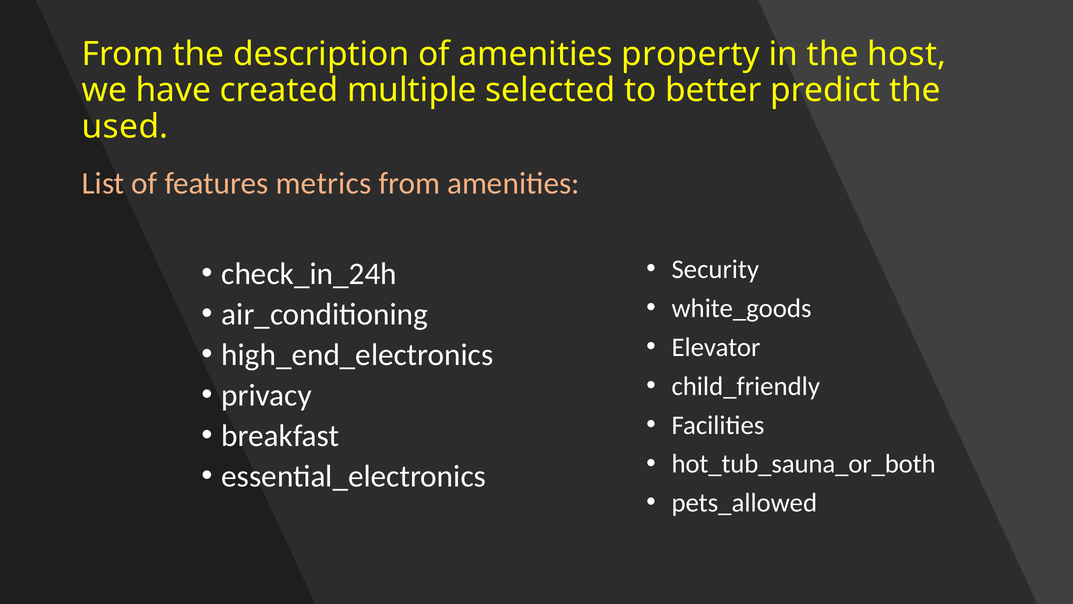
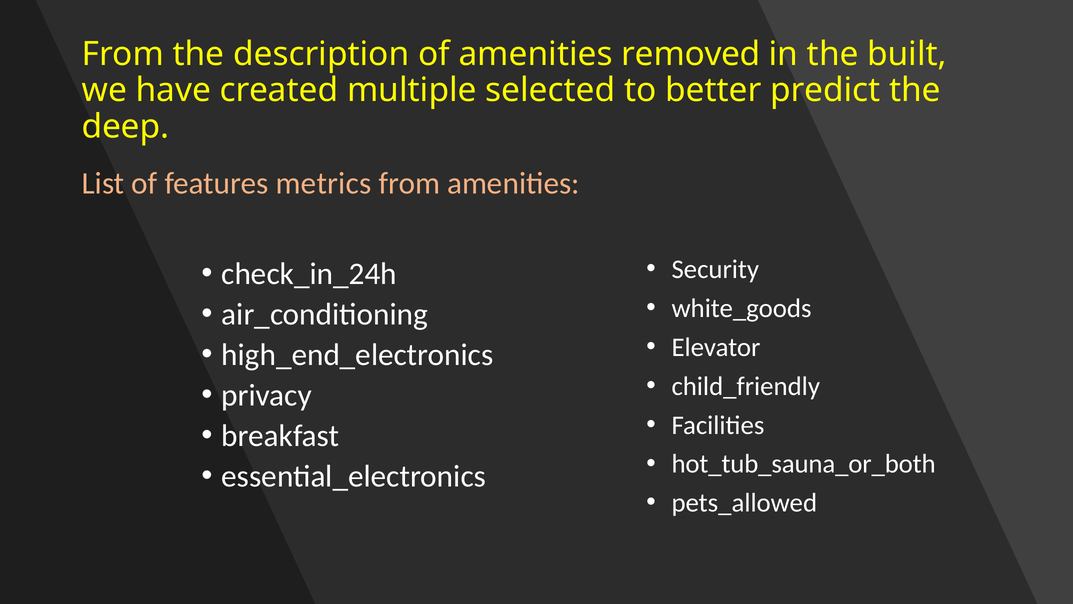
property: property -> removed (691, 54)
host: host -> built (907, 54)
used: used -> deep (125, 126)
